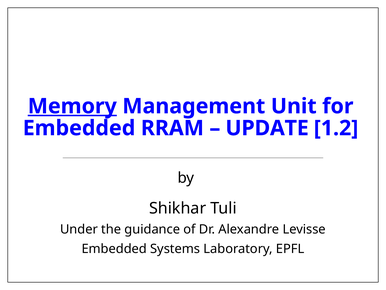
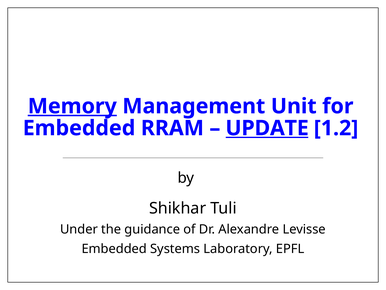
UPDATE underline: none -> present (267, 128)
